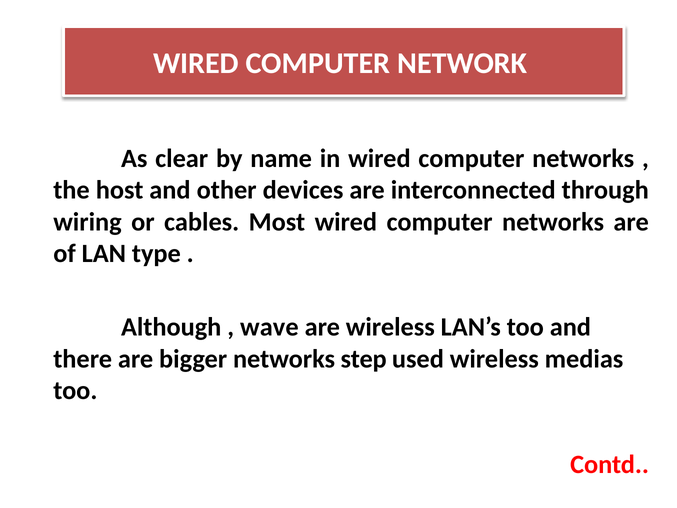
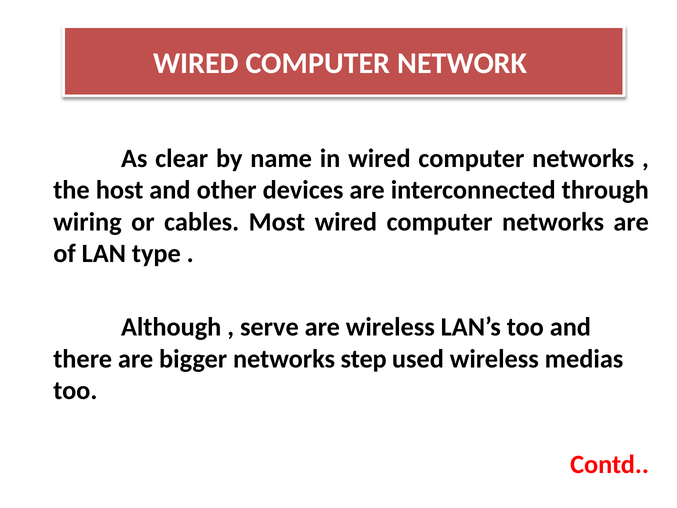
wave: wave -> serve (269, 327)
